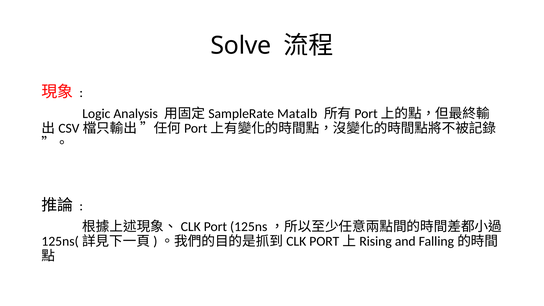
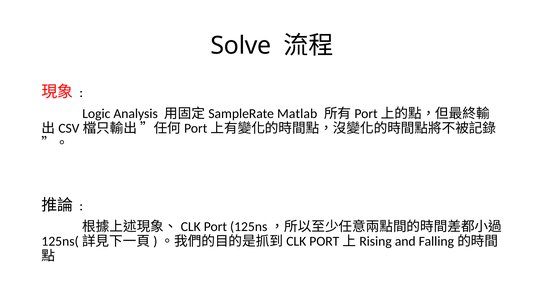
Matalb: Matalb -> Matlab (297, 114)
